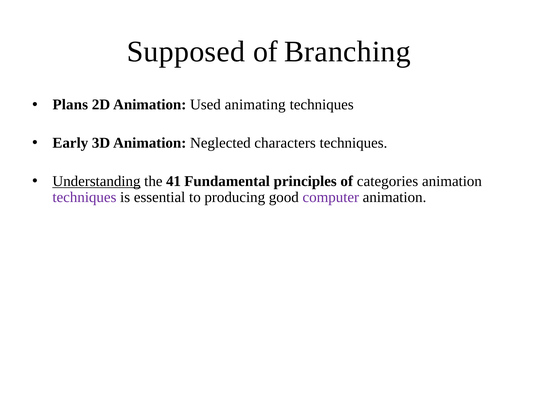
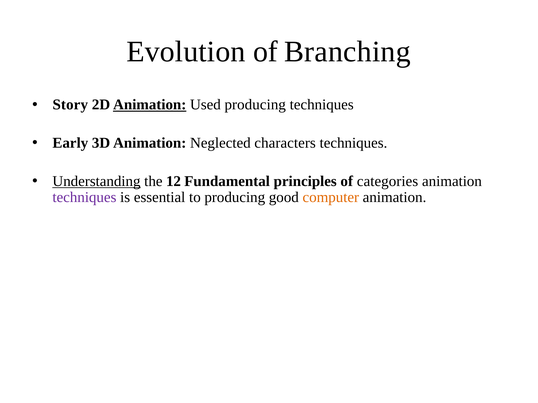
Supposed: Supposed -> Evolution (186, 52)
Plans: Plans -> Story (70, 105)
Animation underline: none -> present (150, 105)
Used animating: animating -> producing (255, 105)
41: 41 -> 12 (174, 181)
computer colour: purple -> orange (331, 198)
